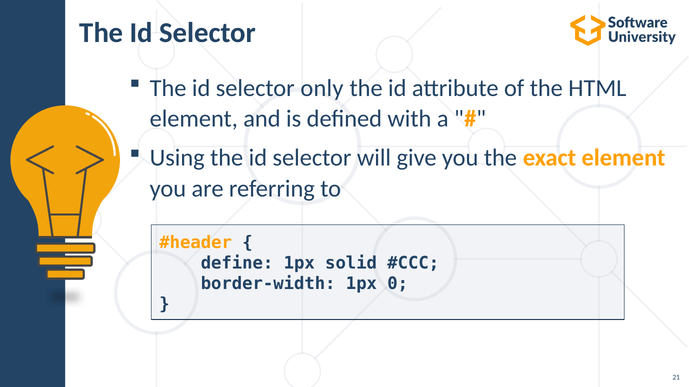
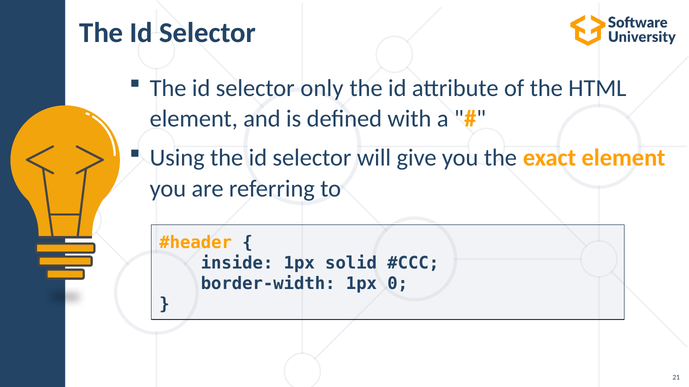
define: define -> inside (237, 263)
